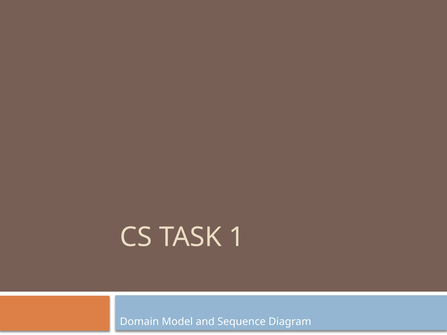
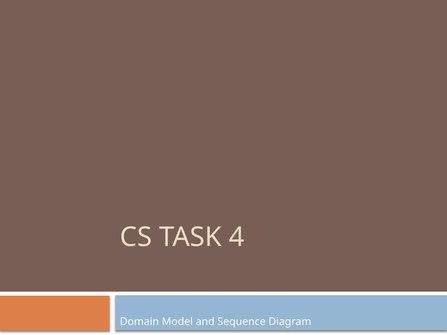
1: 1 -> 4 (237, 237)
